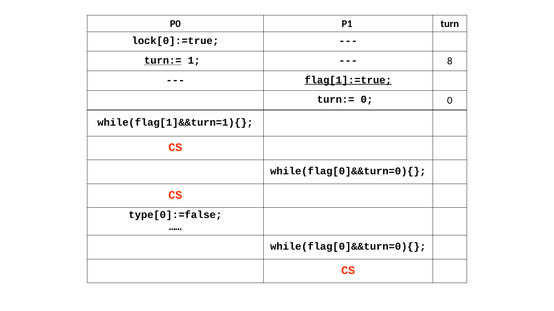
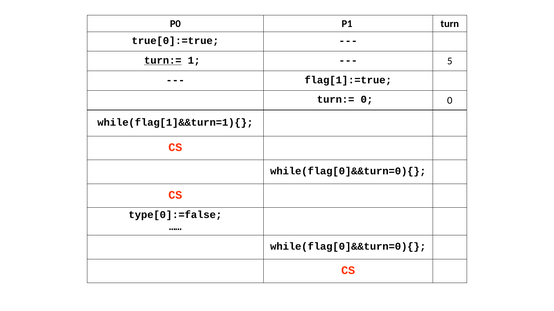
lock[0]:=true: lock[0]:=true -> true[0]:=true (175, 41)
8: 8 -> 5 (450, 61)
flag[1]:=true underline: present -> none (348, 80)
